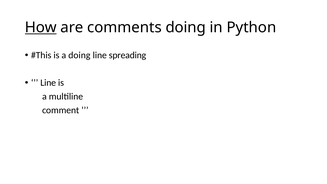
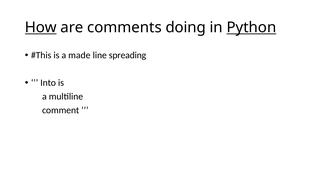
Python underline: none -> present (251, 27)
a doing: doing -> made (79, 55)
Line: Line -> Into (48, 83)
